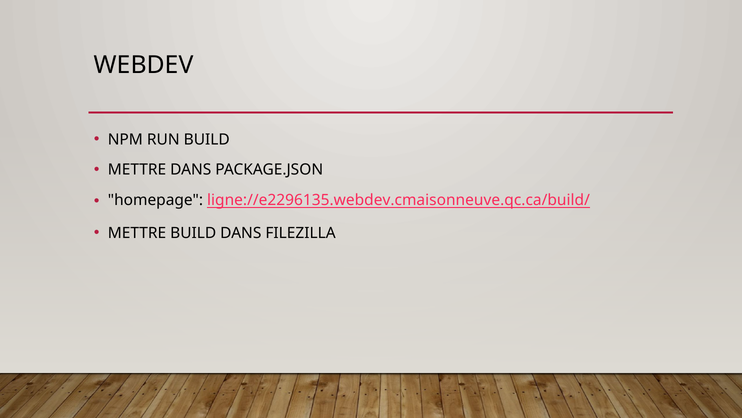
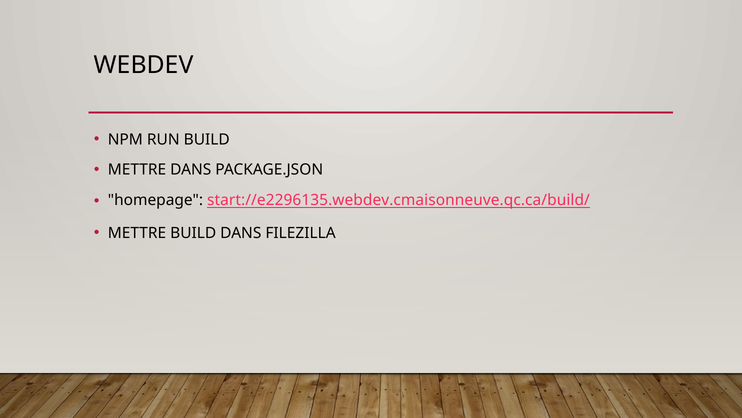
ligne://e2296135.webdev.cmaisonneuve.qc.ca/build/: ligne://e2296135.webdev.cmaisonneuve.qc.ca/build/ -> start://e2296135.webdev.cmaisonneuve.qc.ca/build/ (398, 200)
